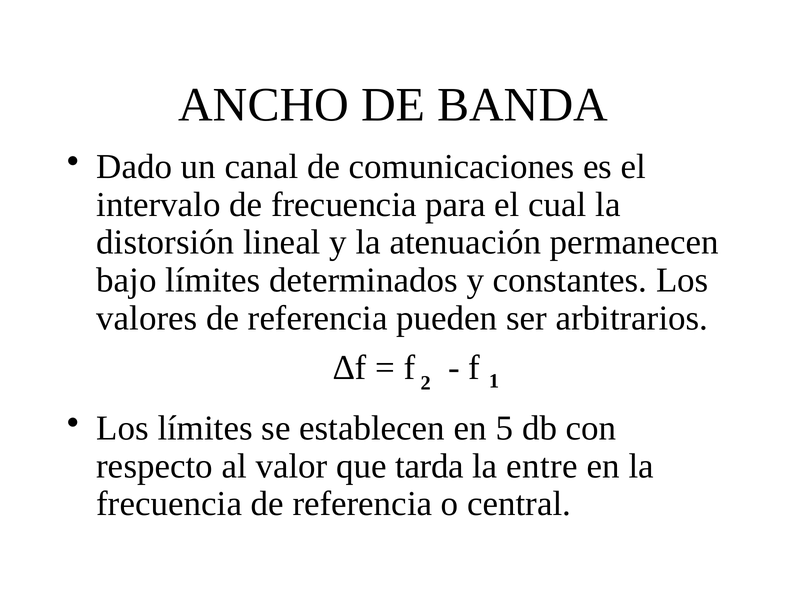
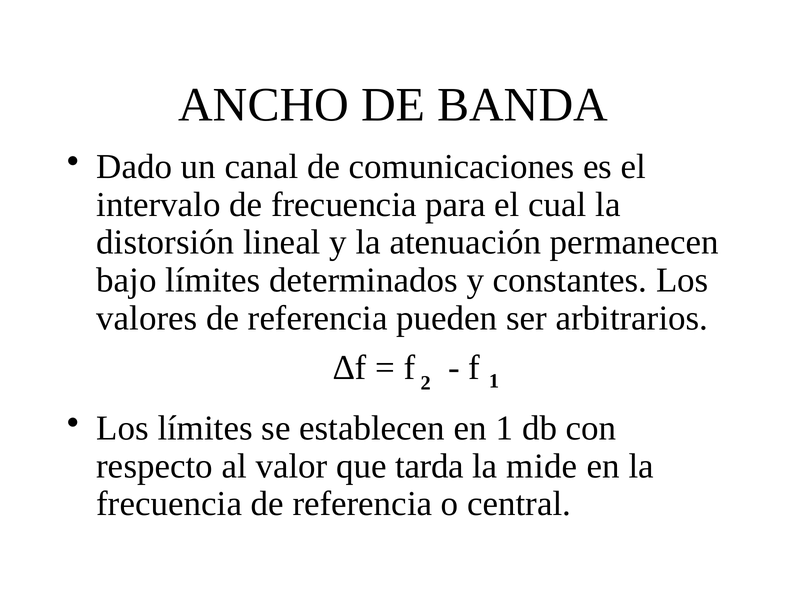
en 5: 5 -> 1 (505, 428)
entre: entre -> mide (542, 466)
